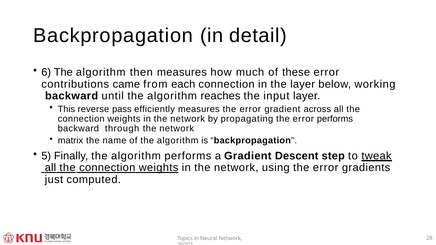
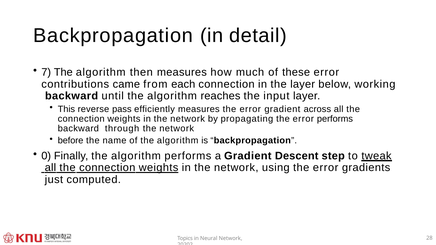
6: 6 -> 7 (46, 72)
matrix: matrix -> before (71, 141)
5: 5 -> 0 (46, 156)
